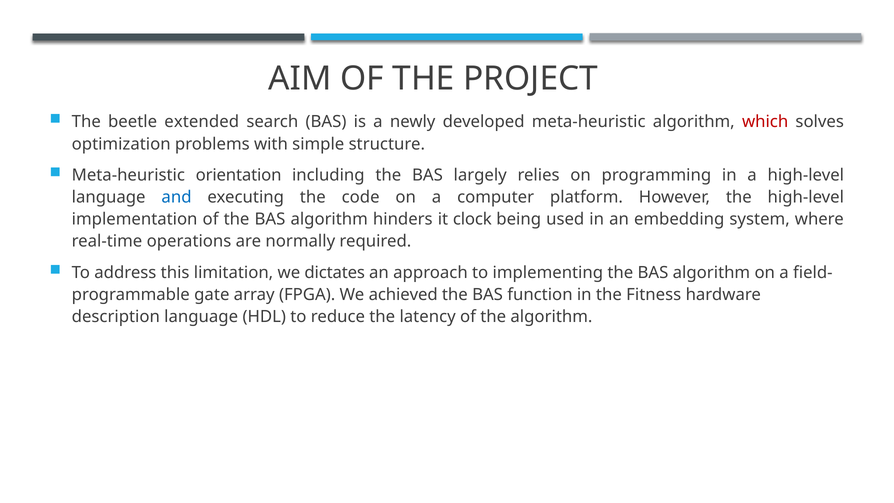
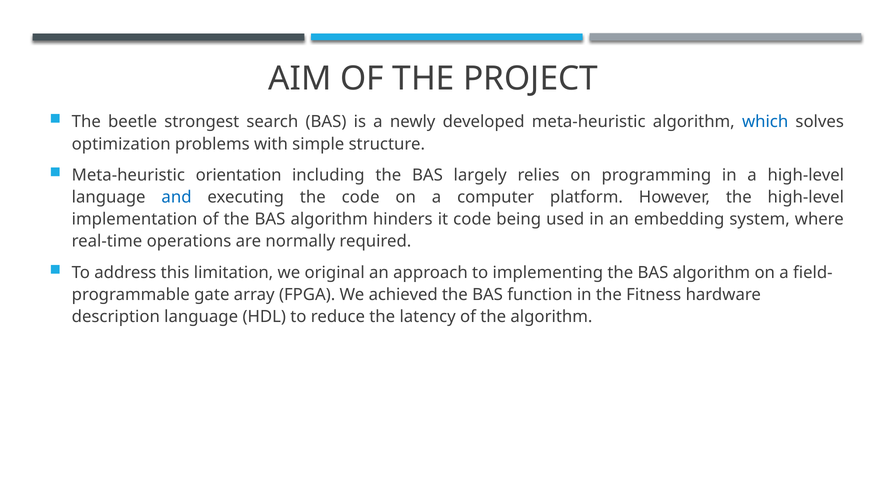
extended: extended -> strongest (202, 122)
which colour: red -> blue (765, 122)
it clock: clock -> code (472, 219)
dictates: dictates -> original (335, 272)
